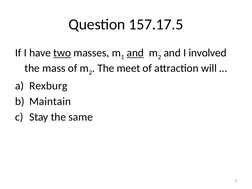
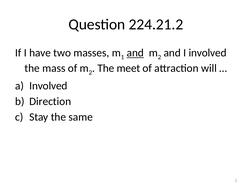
157.17.5: 157.17.5 -> 224.21.2 (156, 24)
two underline: present -> none (62, 53)
Rexburg: Rexburg -> Involved (48, 86)
Maintain: Maintain -> Direction (50, 101)
